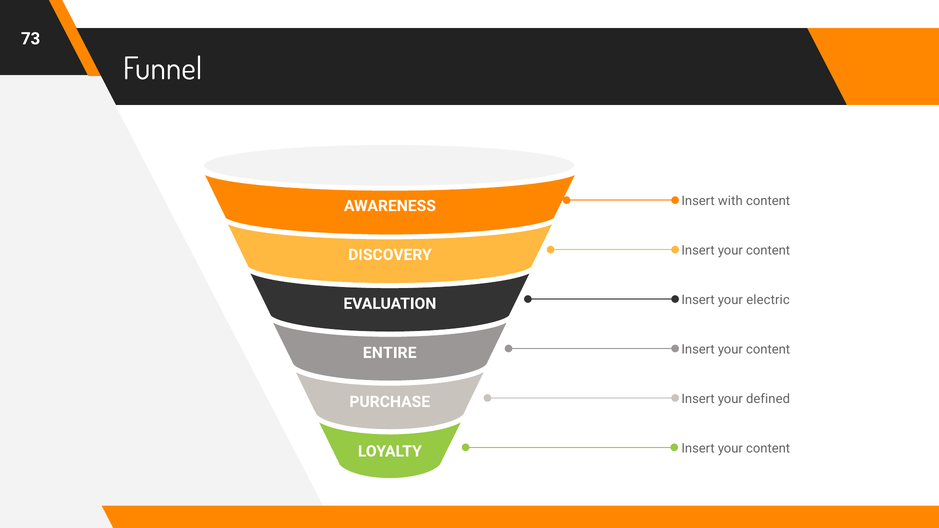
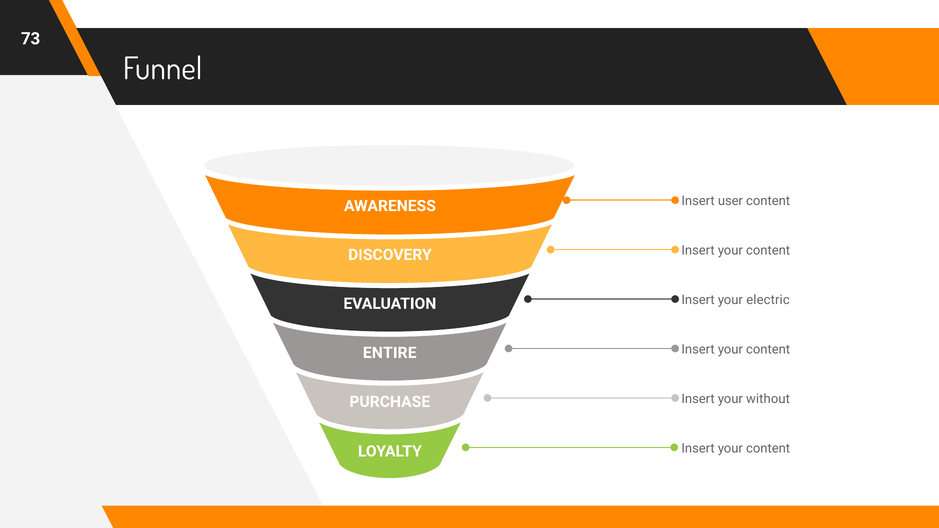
with: with -> user (730, 201)
defined: defined -> without (768, 399)
